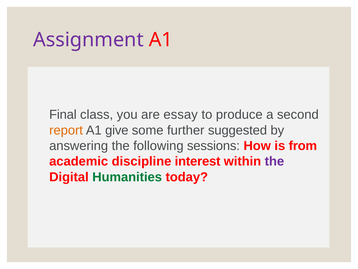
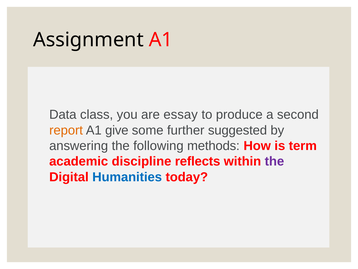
Assignment colour: purple -> black (88, 40)
Final: Final -> Data (63, 114)
sessions: sessions -> methods (213, 146)
from: from -> term (303, 146)
interest: interest -> reflects (198, 161)
Humanities colour: green -> blue (127, 177)
